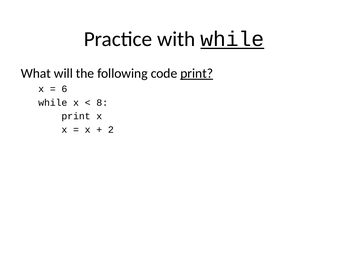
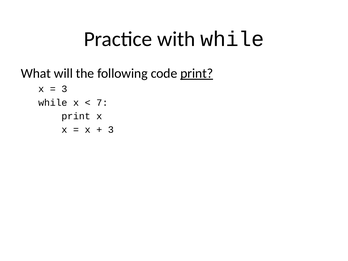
while underline: present -> none (232, 39)
6: 6 -> 3 (64, 89)
8: 8 -> 7 (102, 103)
2: 2 -> 3 (111, 130)
